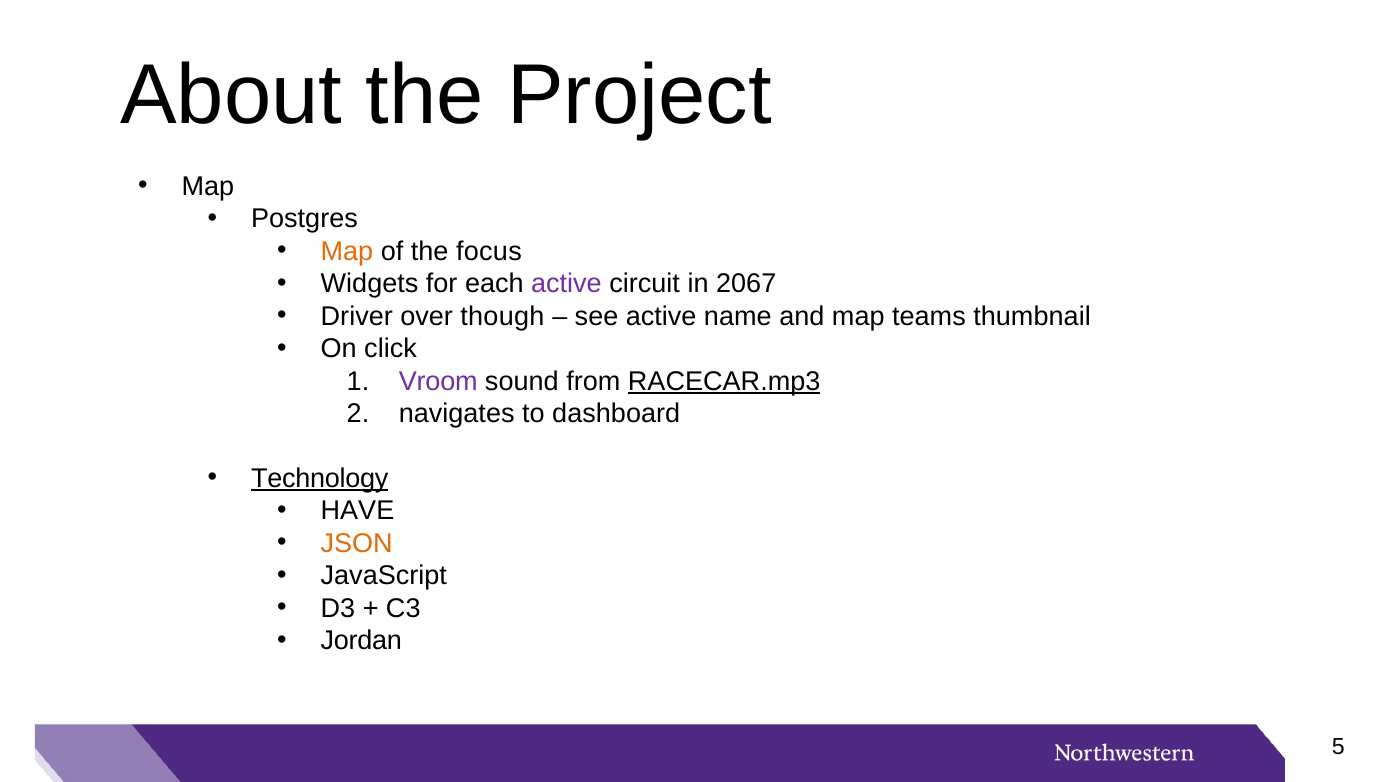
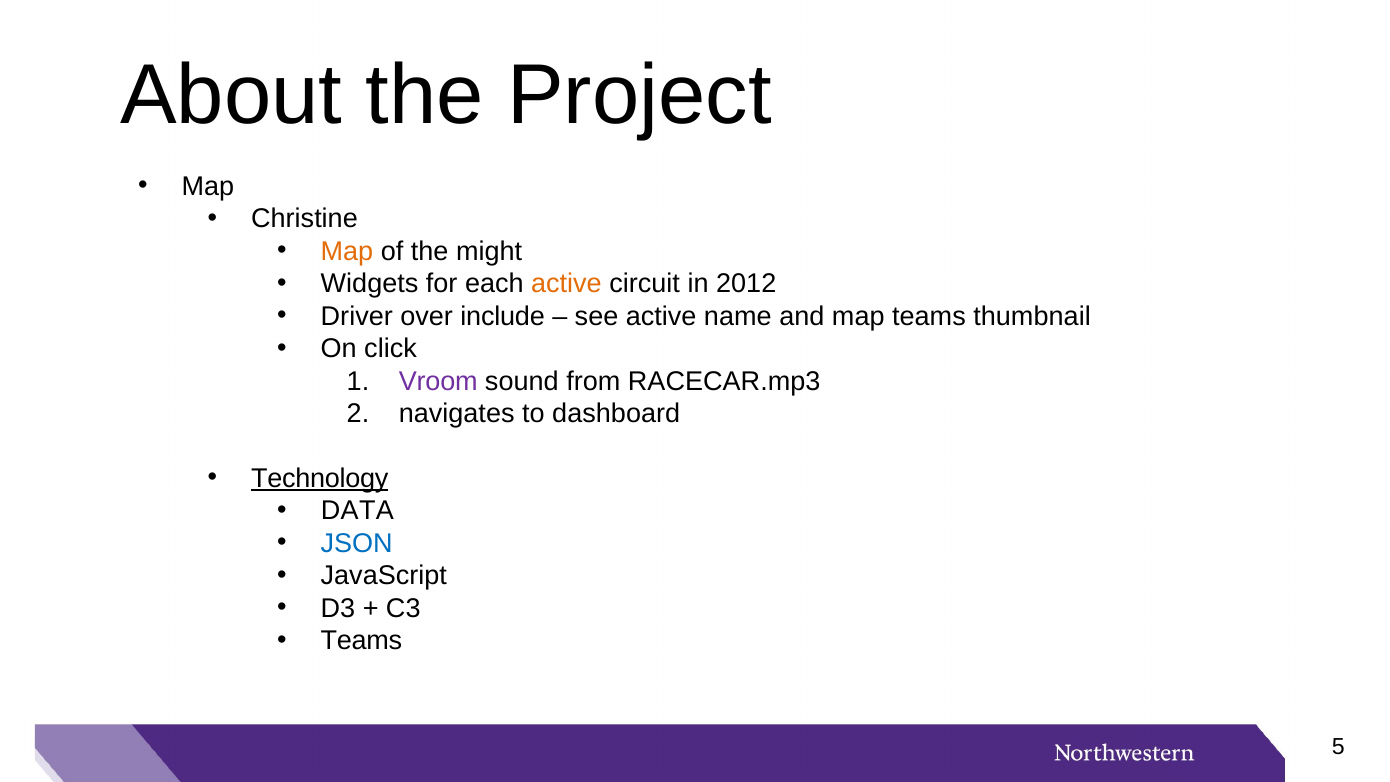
Postgres: Postgres -> Christine (304, 219)
focus: focus -> might (489, 251)
active colour: purple -> orange (566, 284)
2067: 2067 -> 2012 (746, 284)
though: though -> include (503, 316)
RACECAR.mp3 underline: present -> none (724, 381)
HAVE: HAVE -> DATA (357, 511)
JSON colour: orange -> blue (357, 543)
Jordan: Jordan -> Teams (361, 641)
